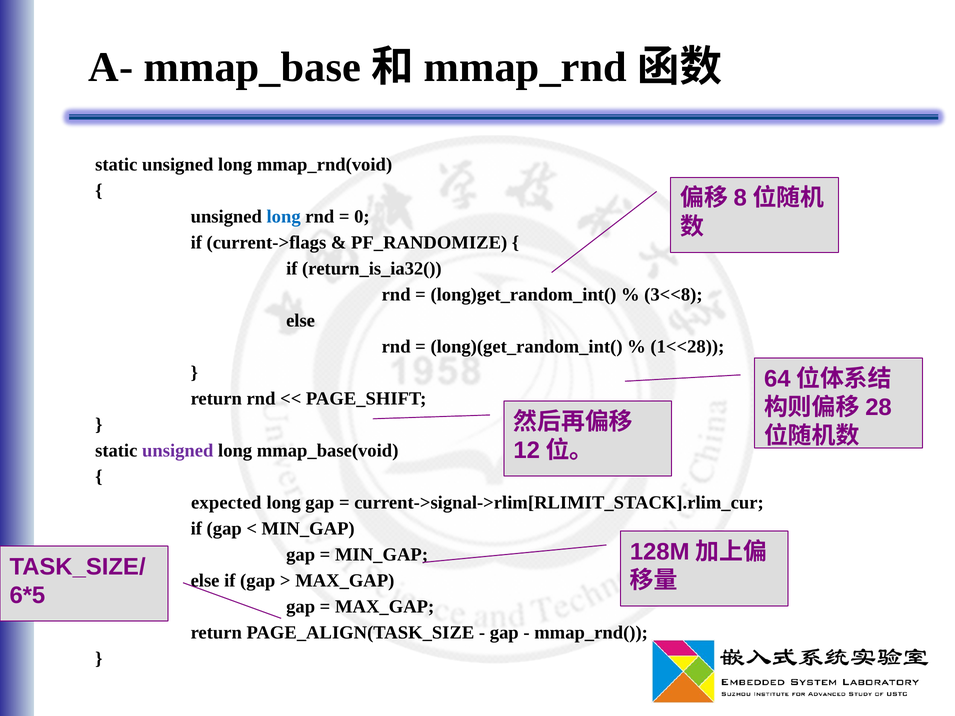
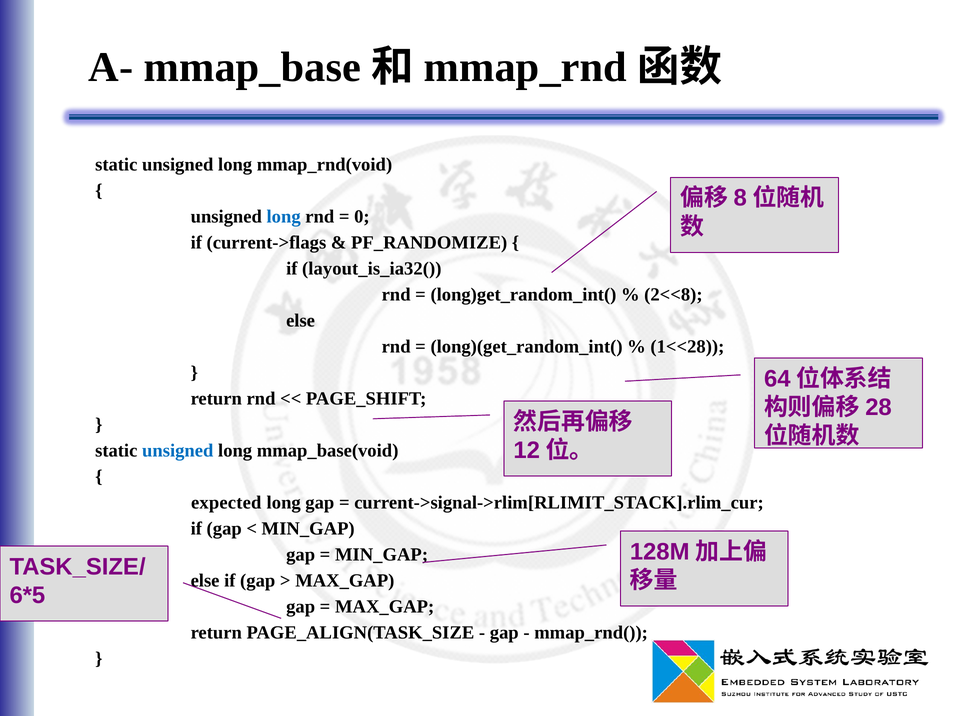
return_is_ia32(: return_is_ia32( -> layout_is_ia32( (372, 269)
3<<8: 3<<8 -> 2<<8 (673, 295)
unsigned colour: purple -> blue (178, 451)
